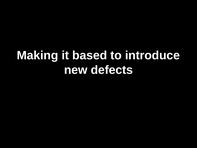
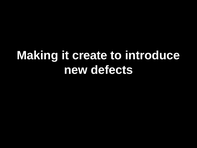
based: based -> create (90, 55)
